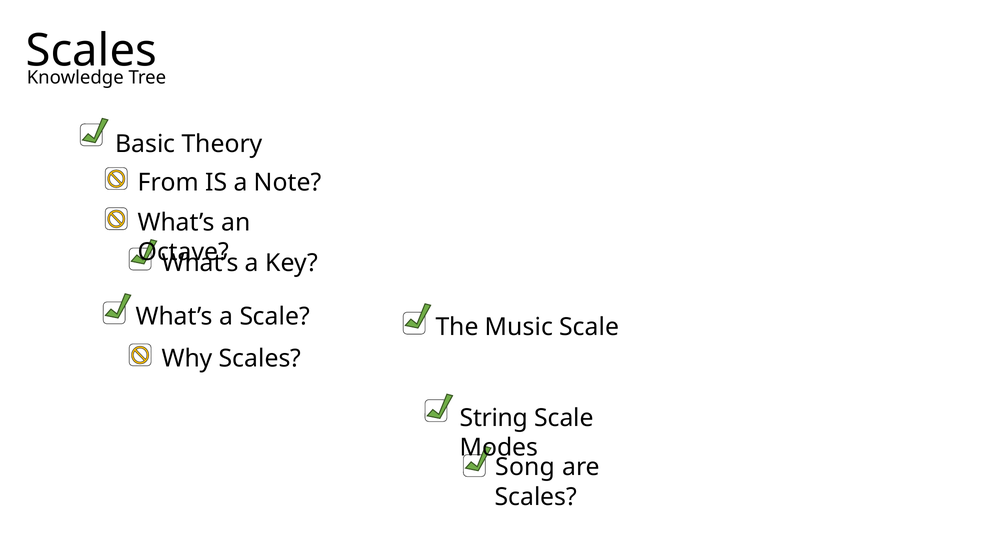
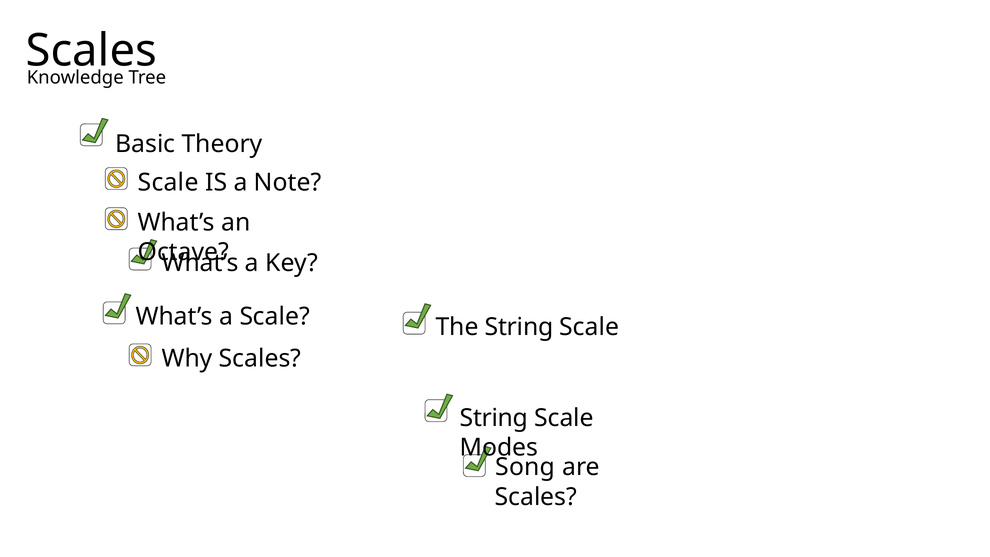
From: From -> Scale (168, 182)
The Music: Music -> String (519, 327)
